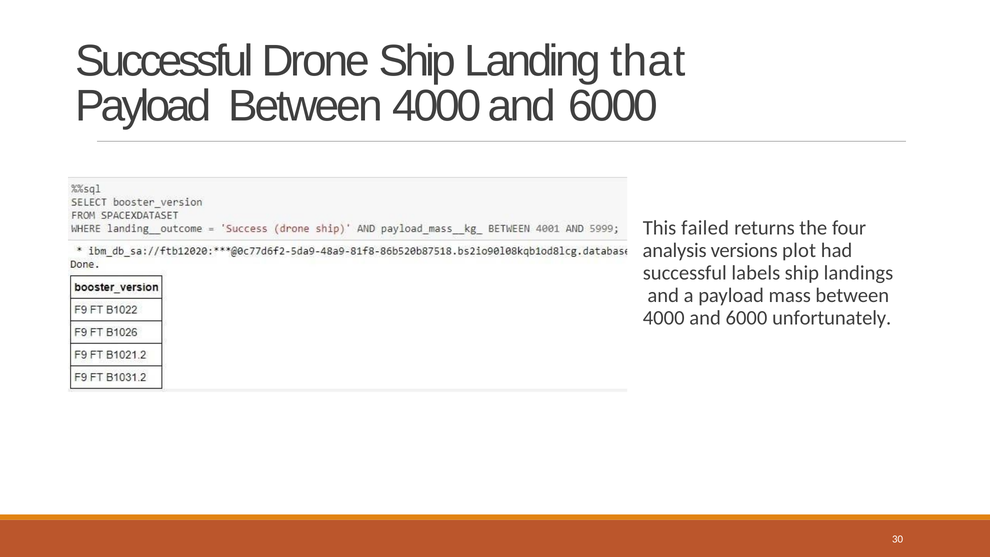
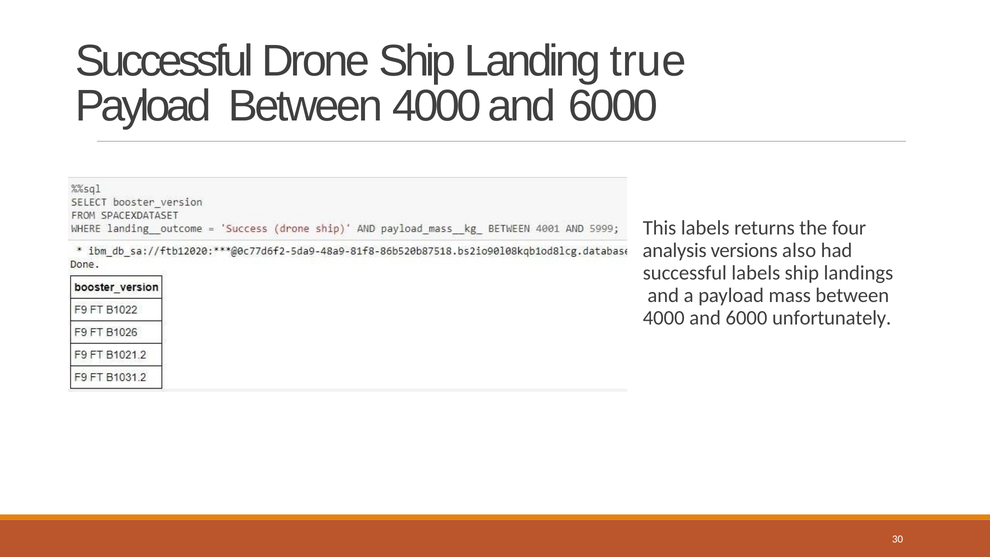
that: that -> true (648, 61)
This failed: failed -> labels (705, 228)
plot: plot -> also (799, 250)
